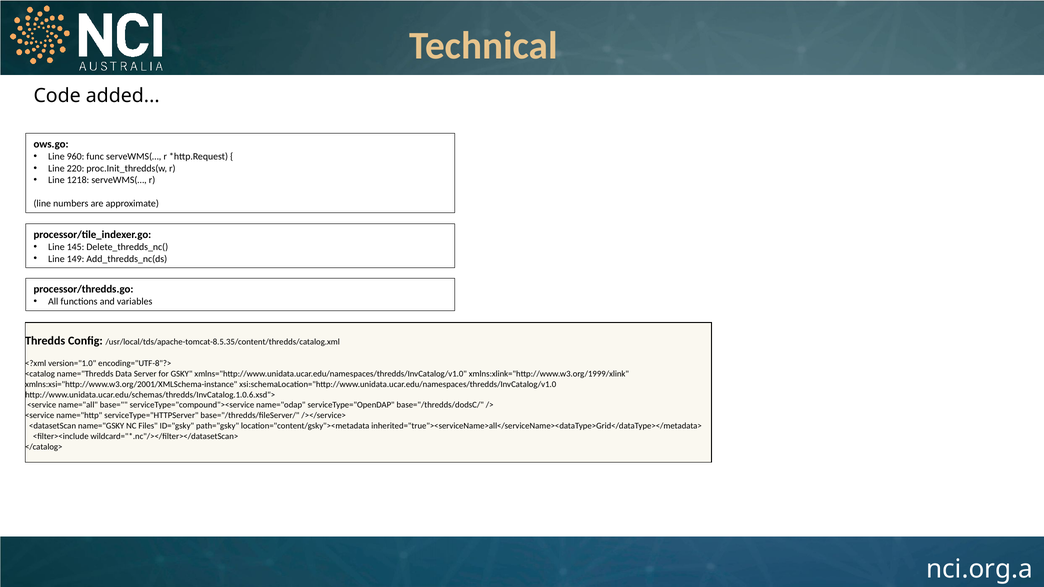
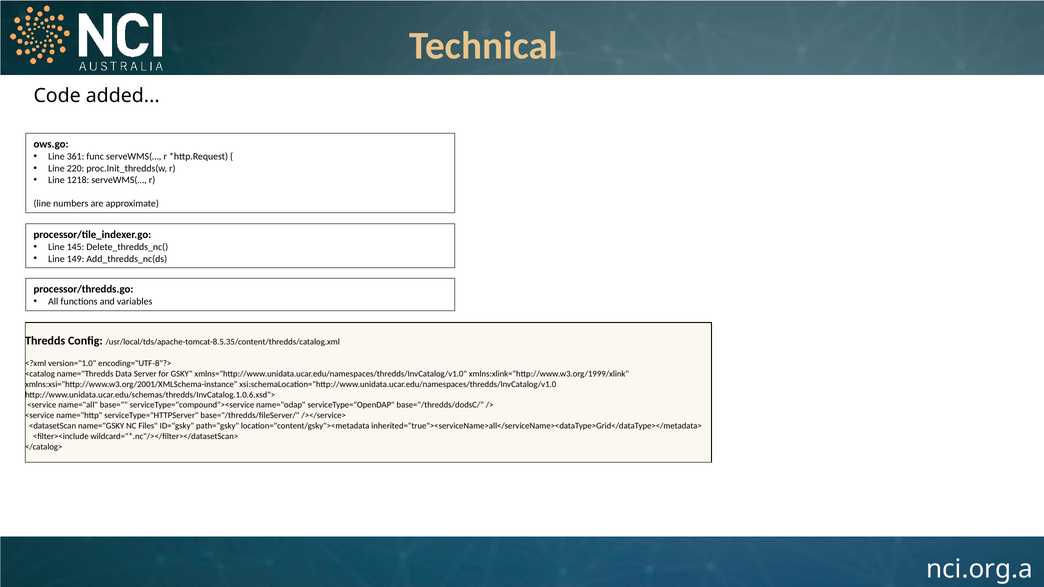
960: 960 -> 361 (76, 157)
